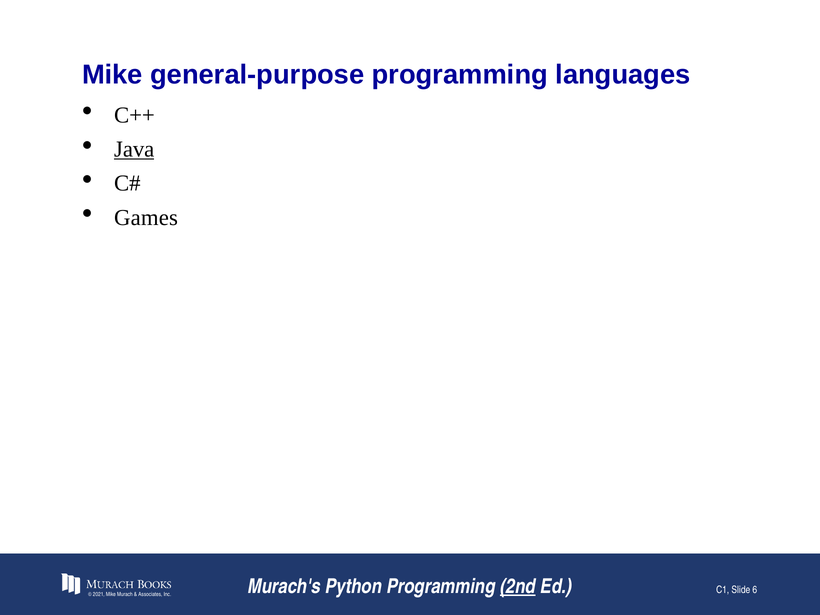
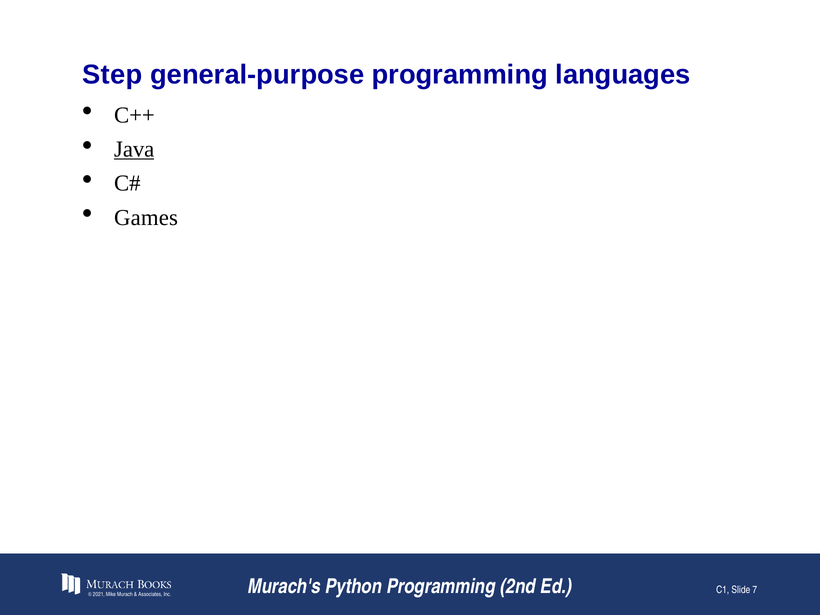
Mike: Mike -> Step (112, 74)
2nd underline: present -> none (518, 586)
6: 6 -> 7 (755, 590)
